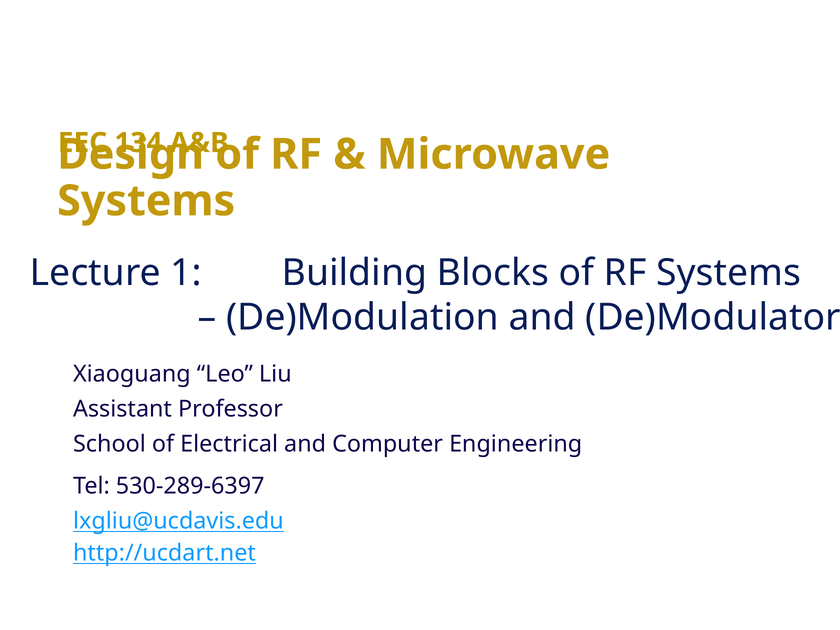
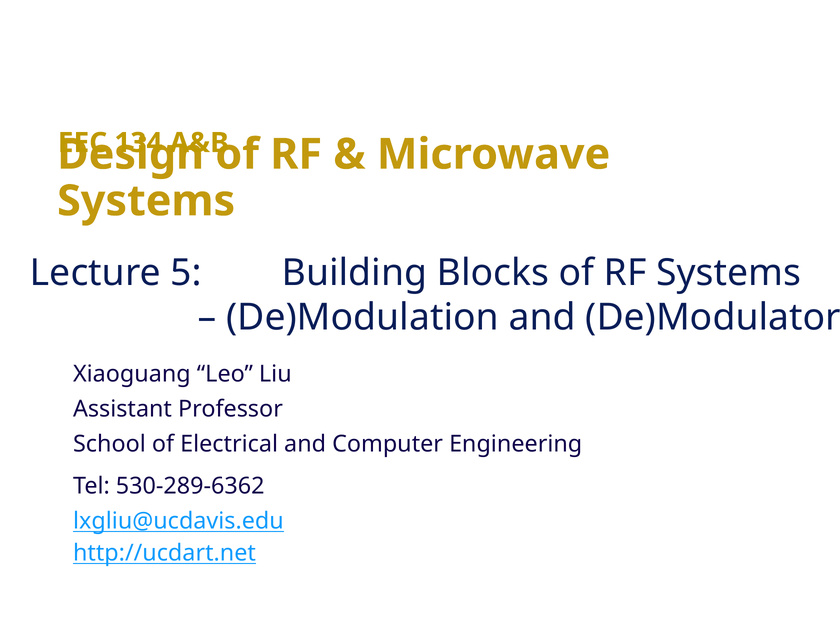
1: 1 -> 5 (186, 273)
530-289-6397: 530-289-6397 -> 530-289-6362 (190, 486)
